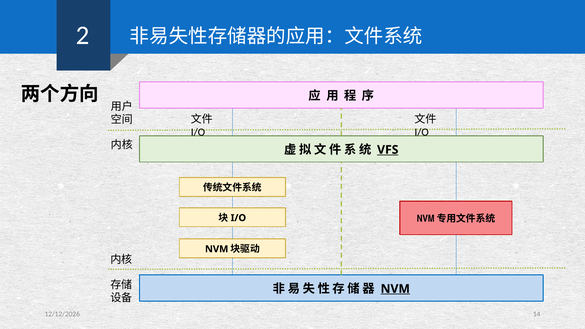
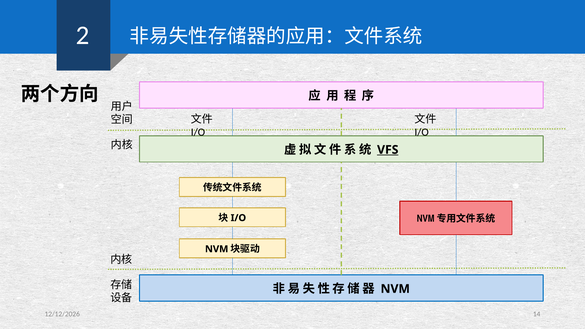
NVM underline: present -> none (395, 289)
